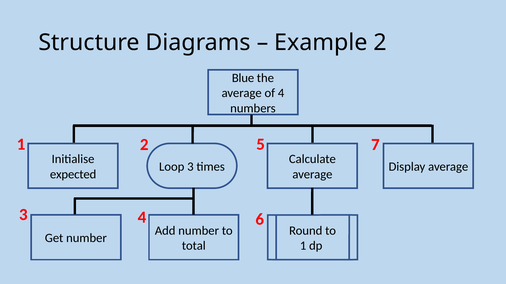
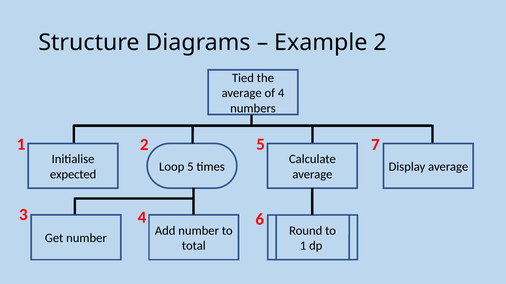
Blue: Blue -> Tied (243, 78)
Loop 3: 3 -> 5 (190, 167)
